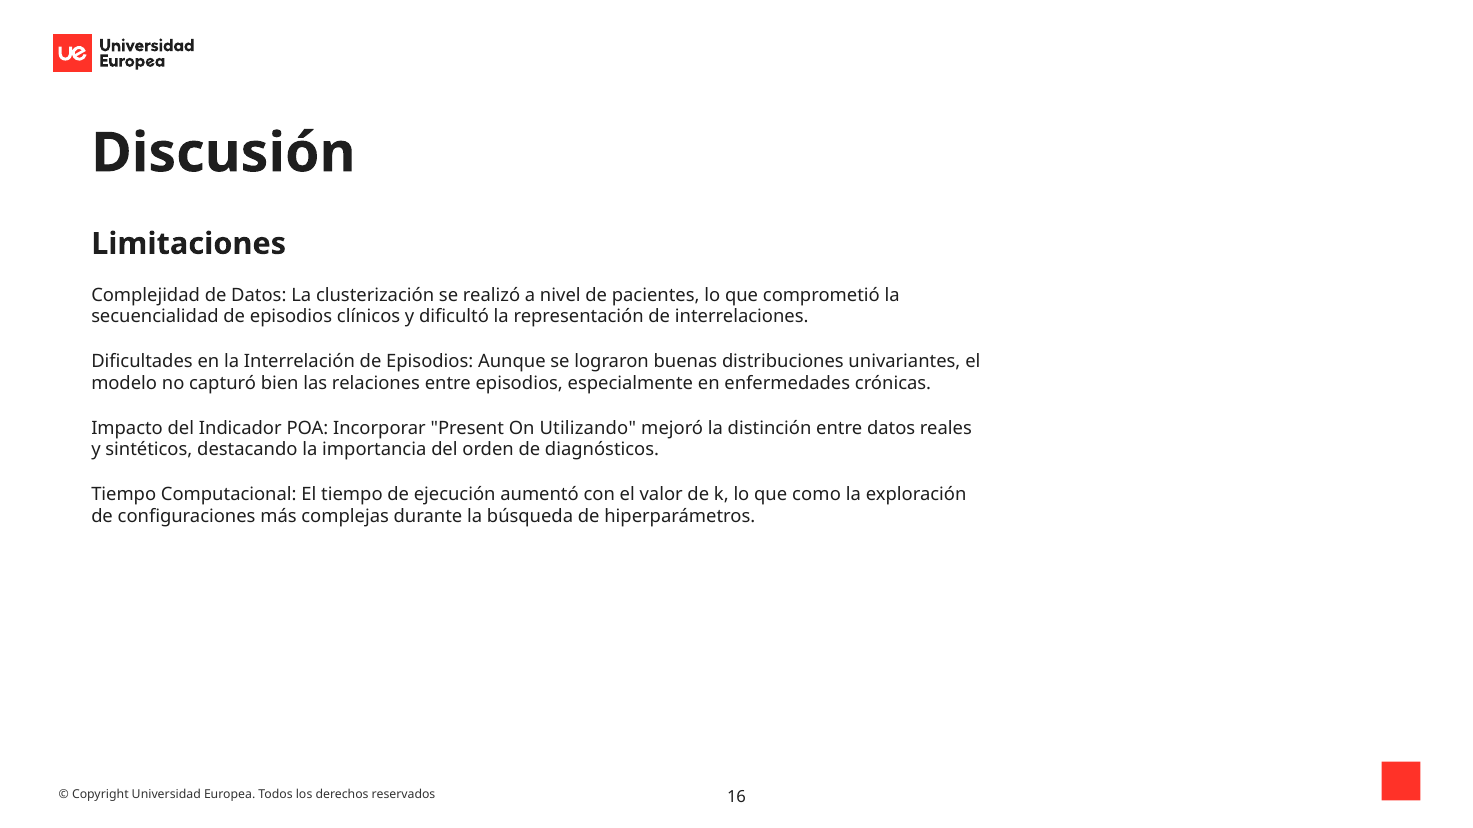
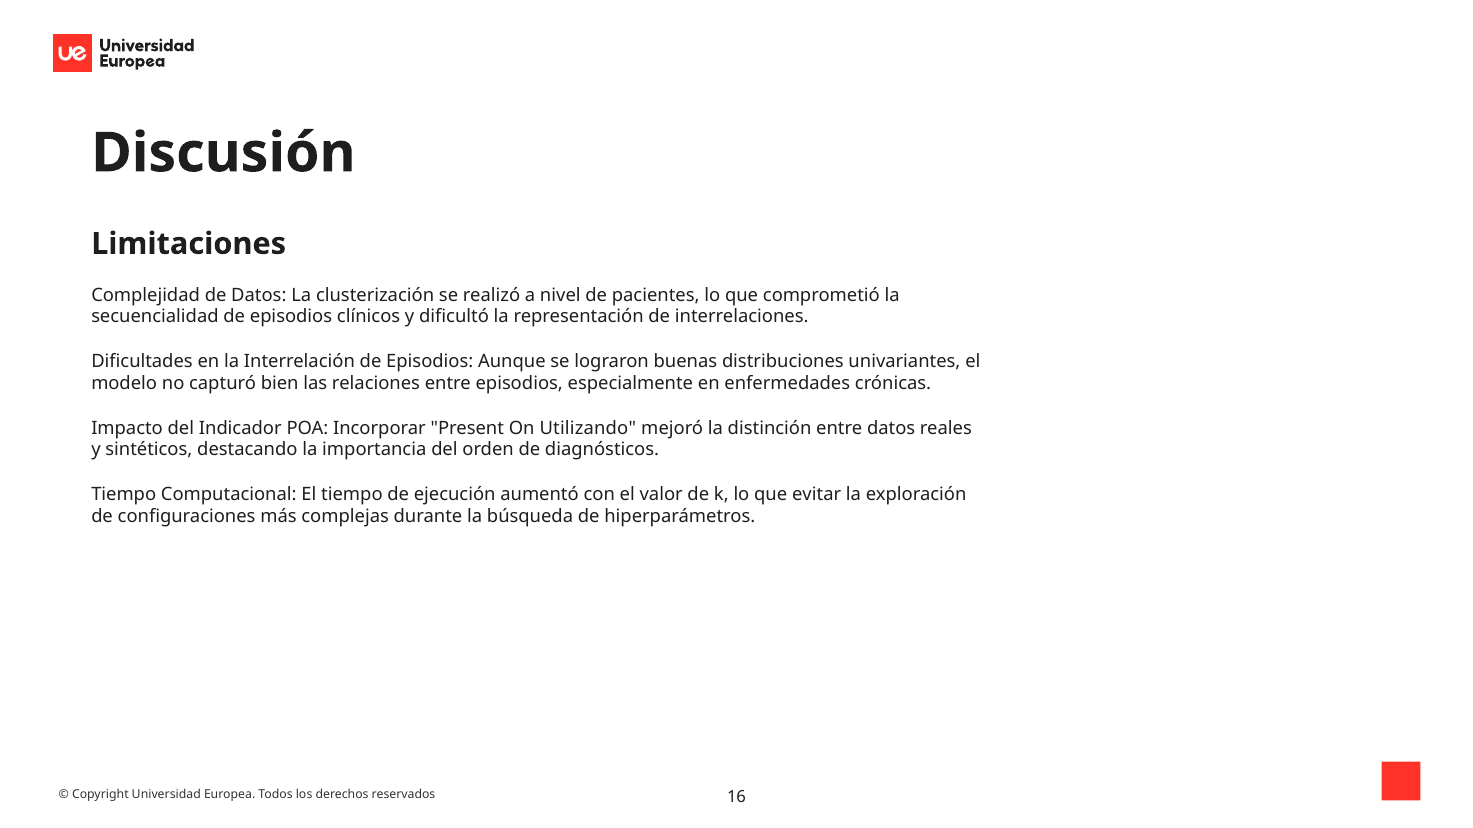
como: como -> evitar (817, 495)
